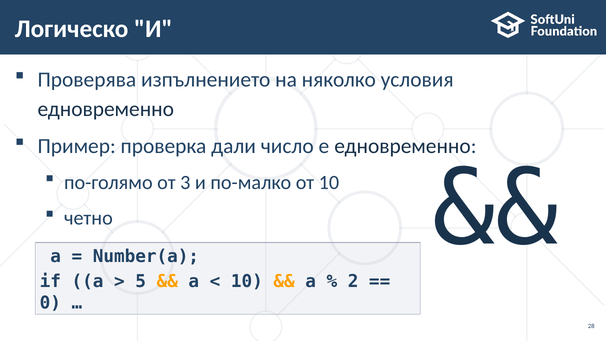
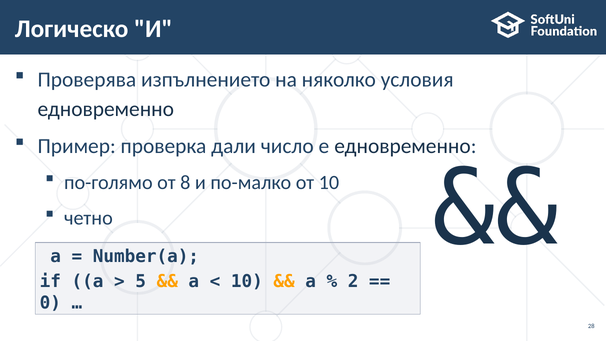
3: 3 -> 8 (185, 182)
